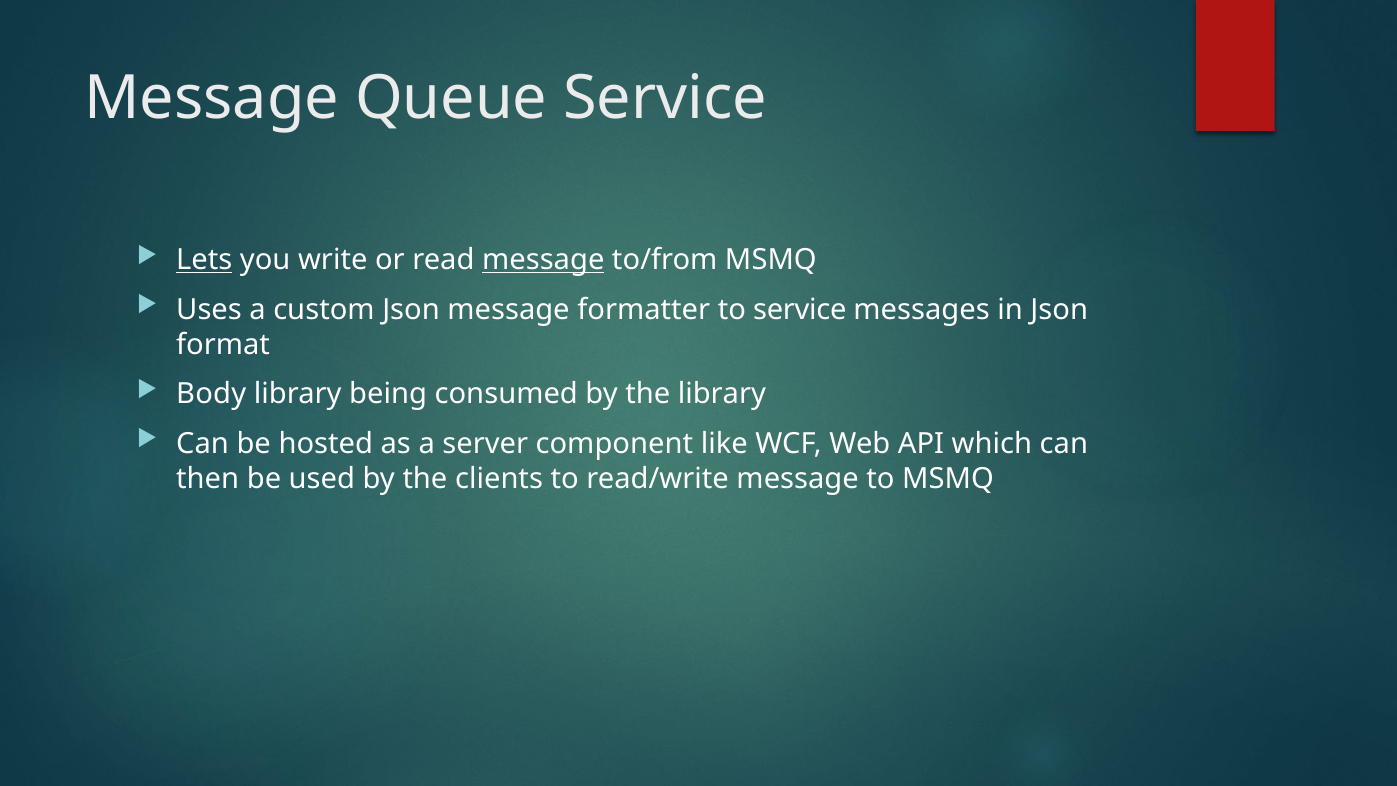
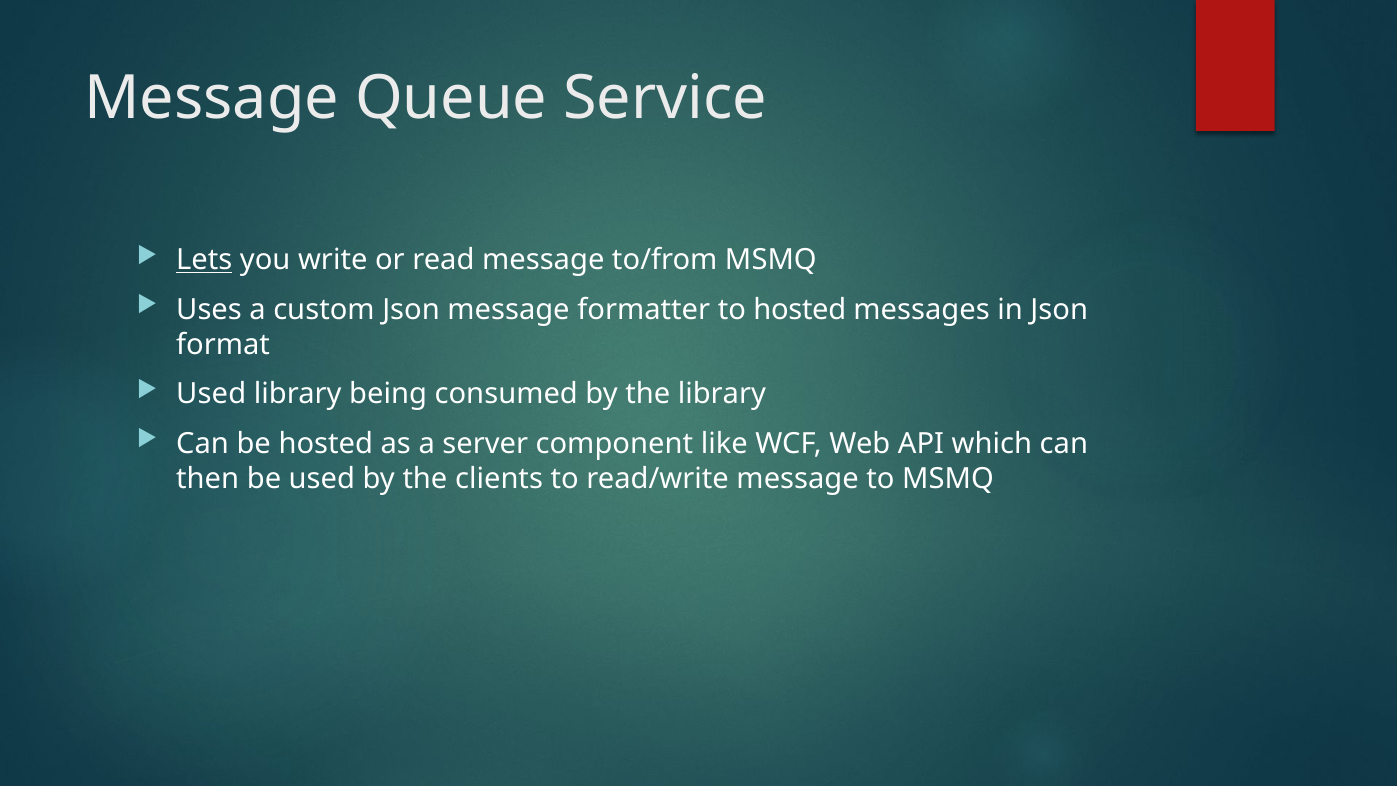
message underline: present -> none (543, 260)
to service: service -> hosted (800, 309)
Body: Body -> Used (211, 394)
